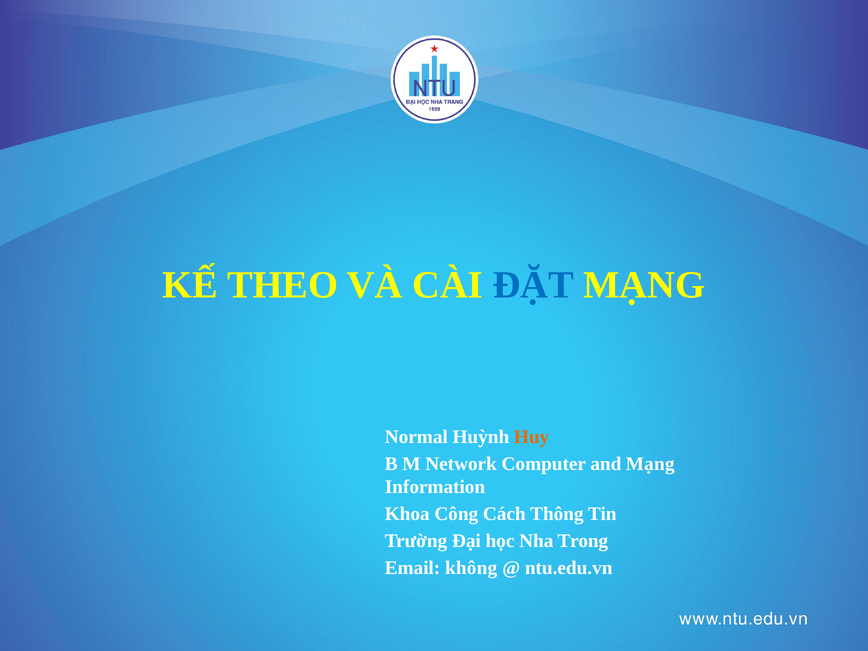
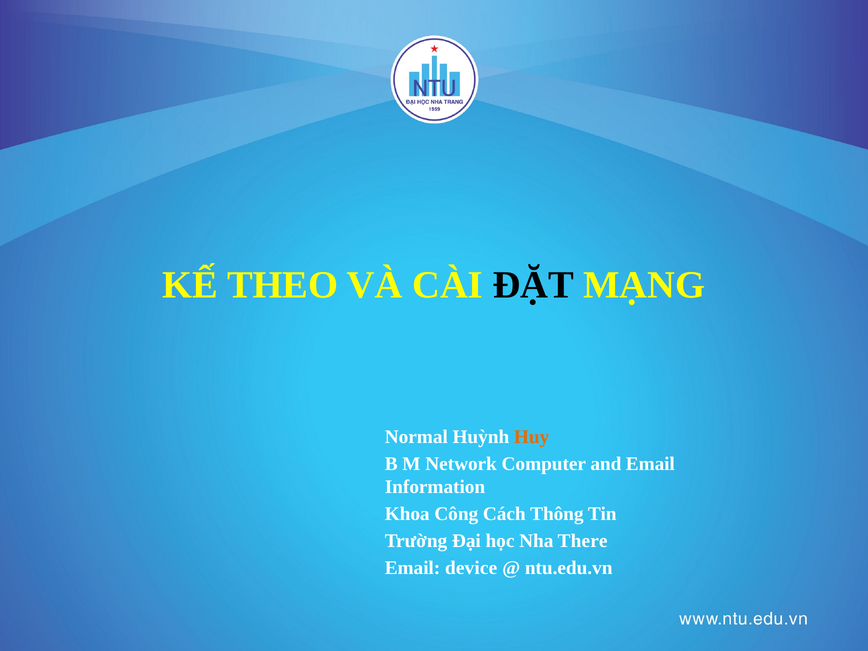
ĐẶT colour: blue -> black (533, 285)
and Mạng: Mạng -> Email (650, 464)
Trong: Trong -> There (583, 541)
không: không -> device (471, 568)
